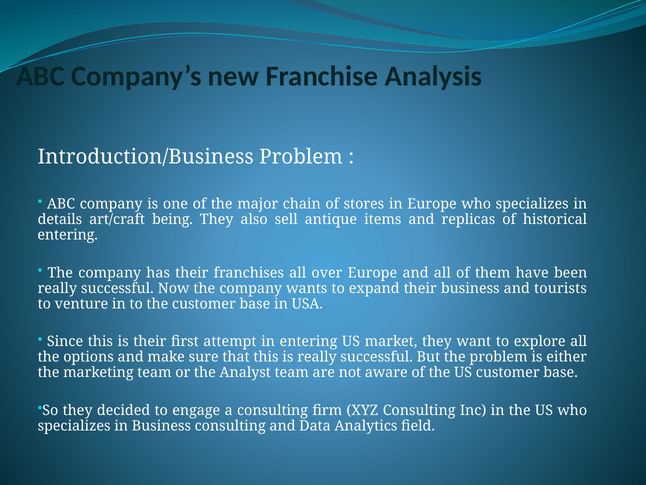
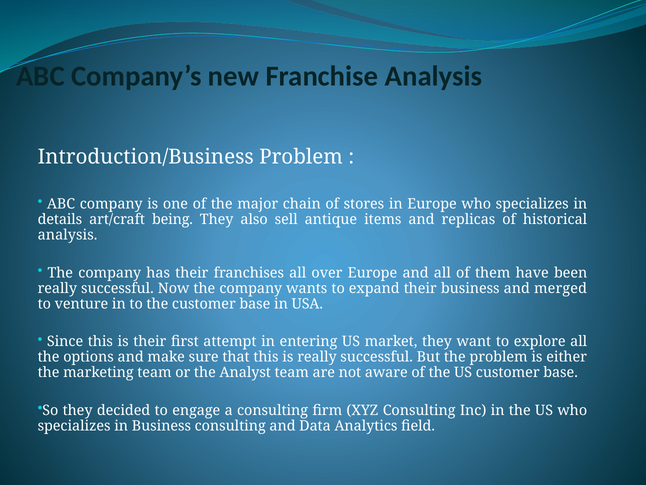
entering: entering -> analysis (68, 235)
tourists: tourists -> merged (560, 288)
